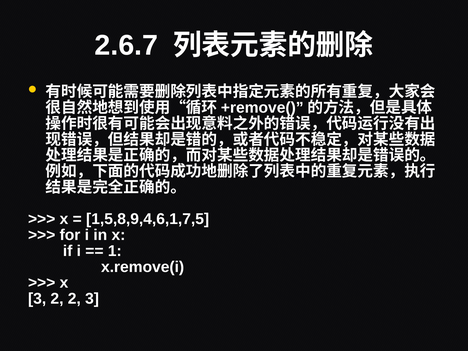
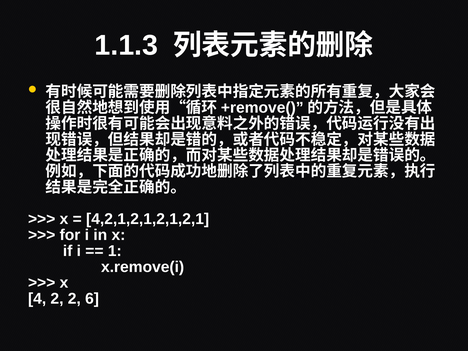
2.6.7: 2.6.7 -> 1.1.3 (126, 45)
1,5,8,9,4,6,1,7,5: 1,5,8,9,4,6,1,7,5 -> 4,2,1,2,1,2,1,2,1 (148, 219)
3: 3 -> 4 (37, 299)
2 3: 3 -> 6 (92, 299)
